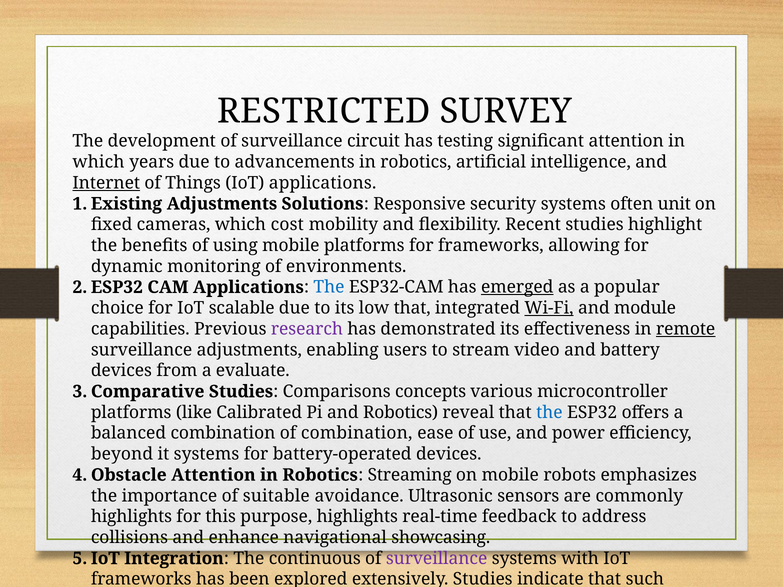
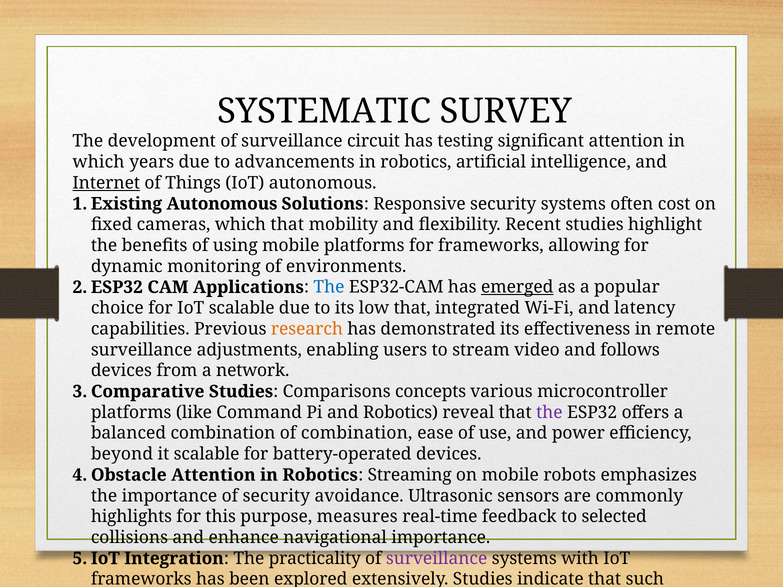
RESTRICTED: RESTRICTED -> SYSTEMATIC (324, 111)
IoT applications: applications -> autonomous (323, 183)
Adjustments: Adjustments -> Autonomous (222, 204)
unit: unit -> cost (674, 204)
which cost: cost -> that (287, 225)
Wi-Fi underline: present -> none (549, 308)
module: module -> latency (645, 308)
research colour: purple -> orange (307, 329)
remote underline: present -> none (686, 329)
battery: battery -> follows (630, 350)
evaluate: evaluate -> network (253, 371)
Calibrated: Calibrated -> Command (259, 413)
the colour: blue -> purple (549, 413)
it systems: systems -> scalable (207, 454)
of suitable: suitable -> security (276, 496)
purpose highlights: highlights -> measures (357, 517)
address: address -> selected (614, 517)
navigational showcasing: showcasing -> importance (441, 538)
continuous: continuous -> practicality (315, 559)
